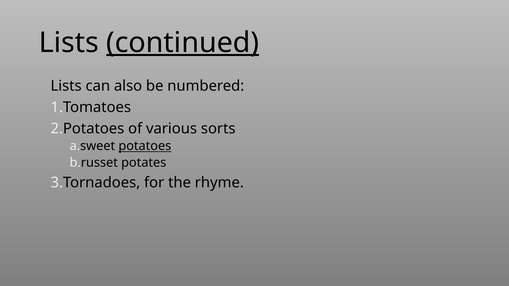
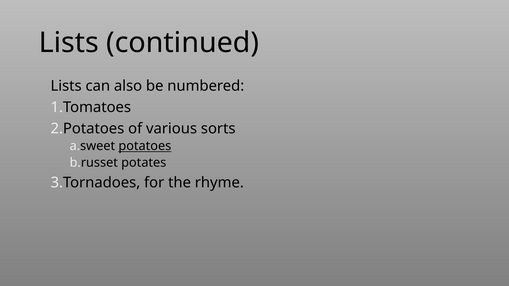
continued underline: present -> none (183, 43)
